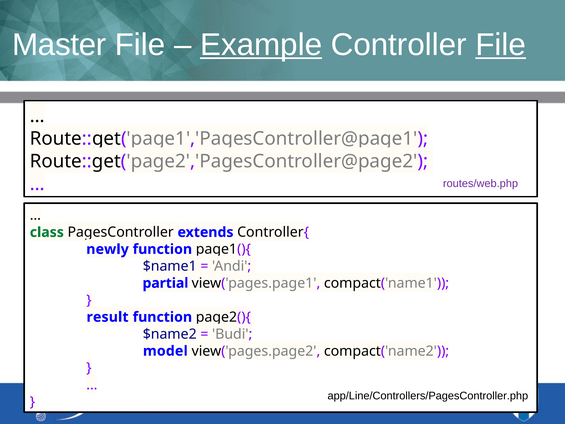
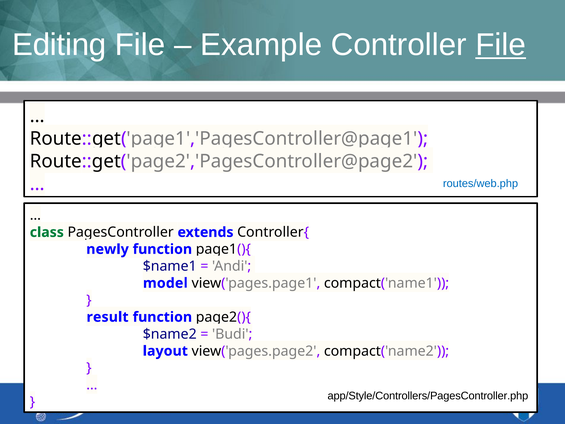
Master: Master -> Editing (59, 45)
Example underline: present -> none (261, 45)
routes/web.php colour: purple -> blue (480, 183)
partial: partial -> model (165, 283)
model: model -> layout (165, 351)
app/Line/Controllers/PagesController.php: app/Line/Controllers/PagesController.php -> app/Style/Controllers/PagesController.php (428, 396)
